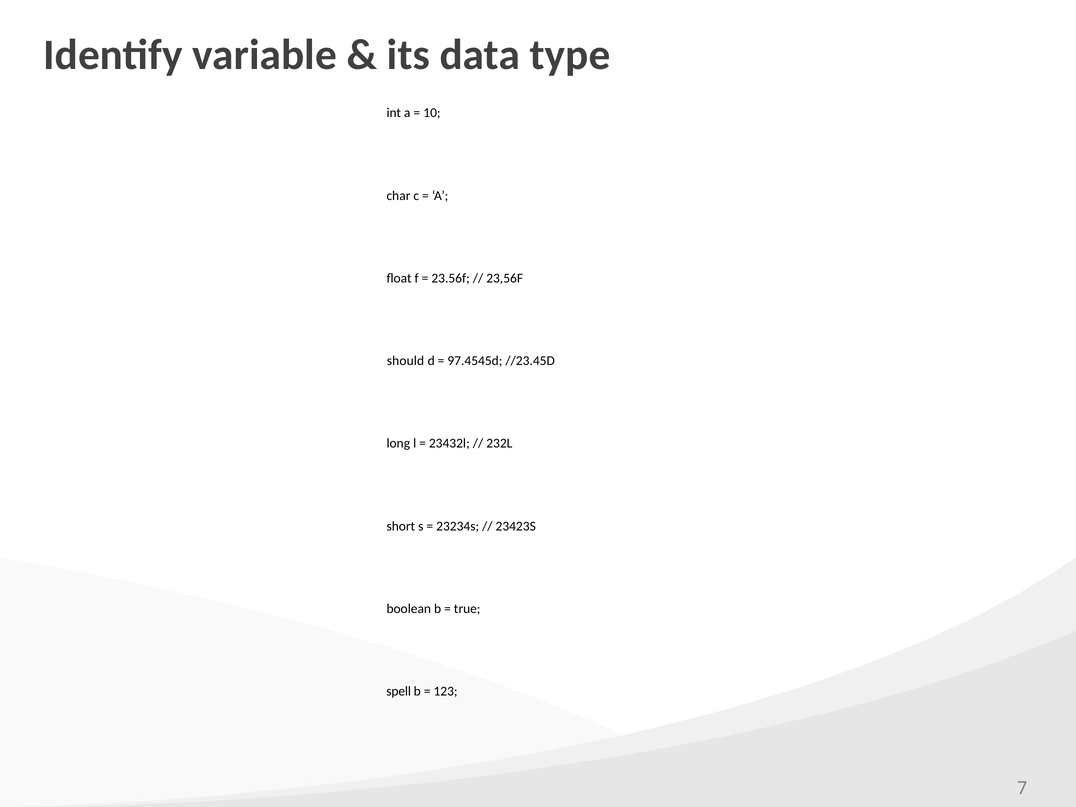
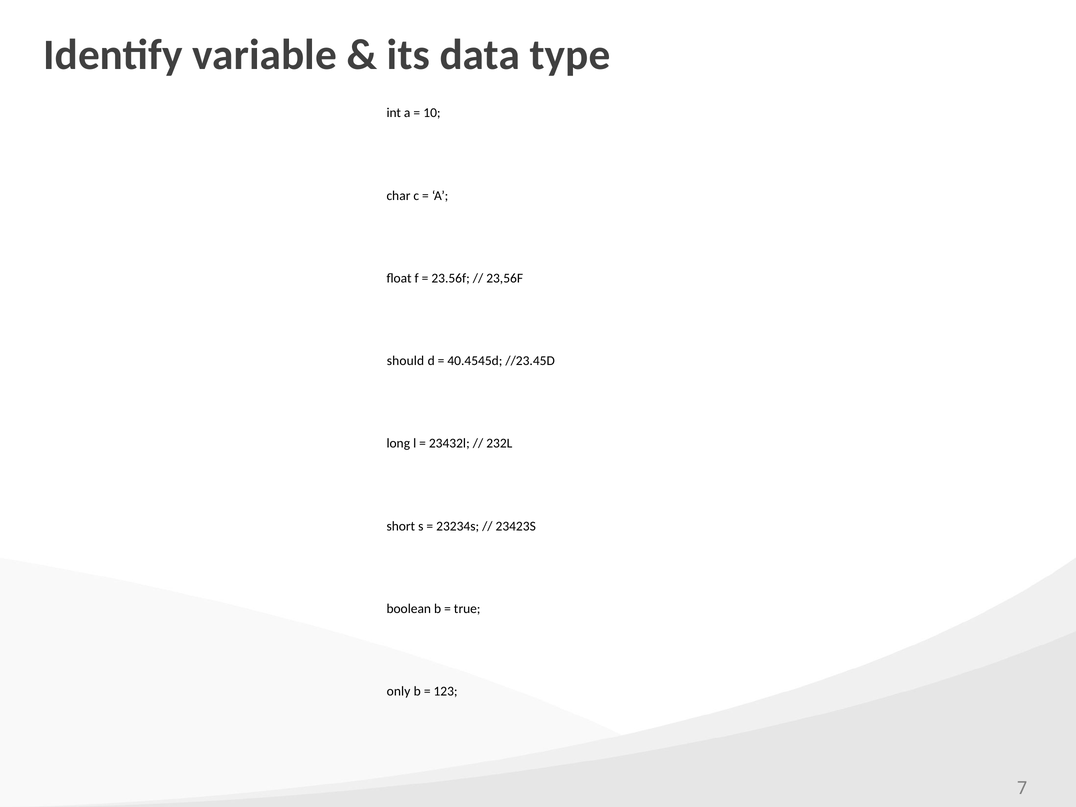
97.4545d: 97.4545d -> 40.4545d (475, 361)
spell: spell -> only (399, 691)
